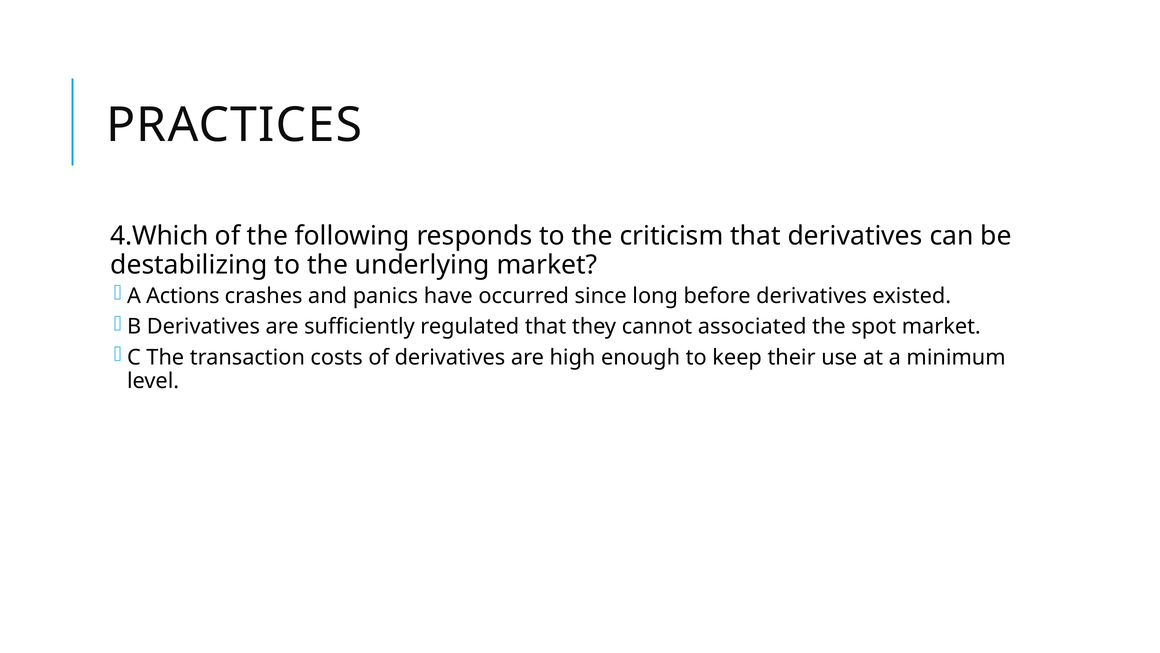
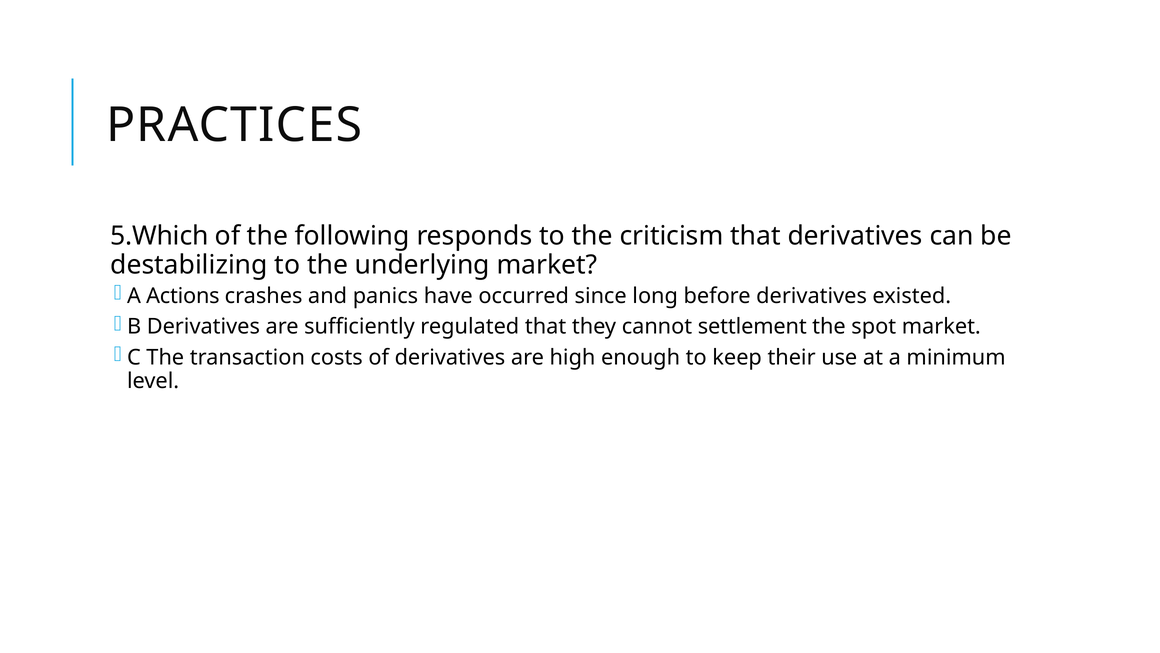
4.Which: 4.Which -> 5.Which (159, 236)
associated: associated -> settlement (752, 327)
